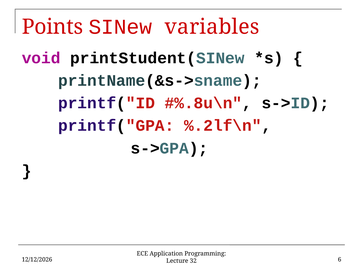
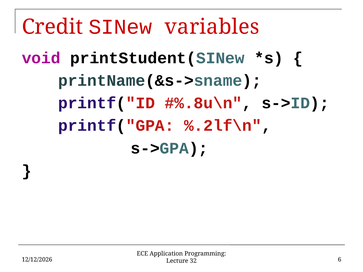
Points: Points -> Credit (52, 27)
